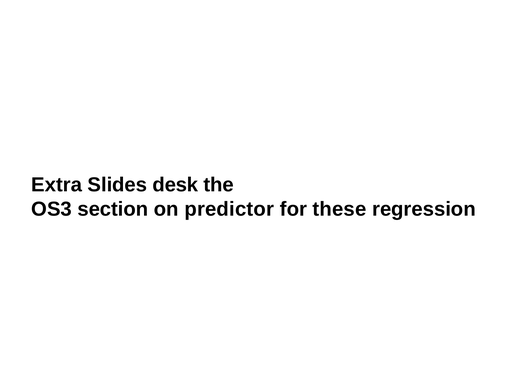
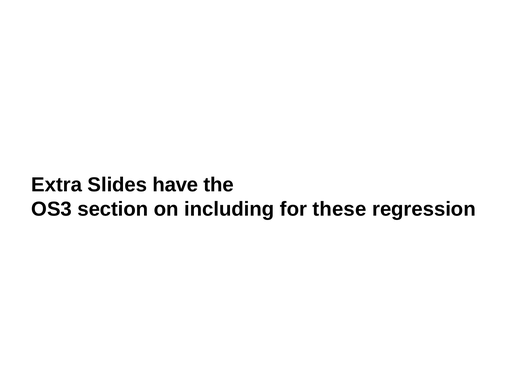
desk: desk -> have (175, 185)
predictor: predictor -> including (229, 209)
